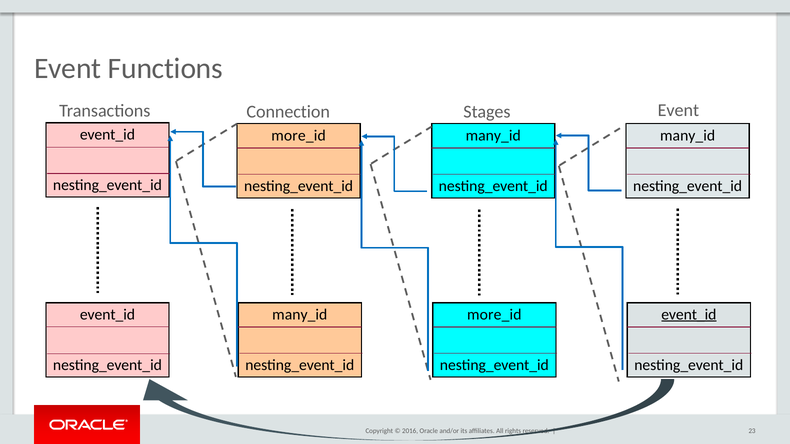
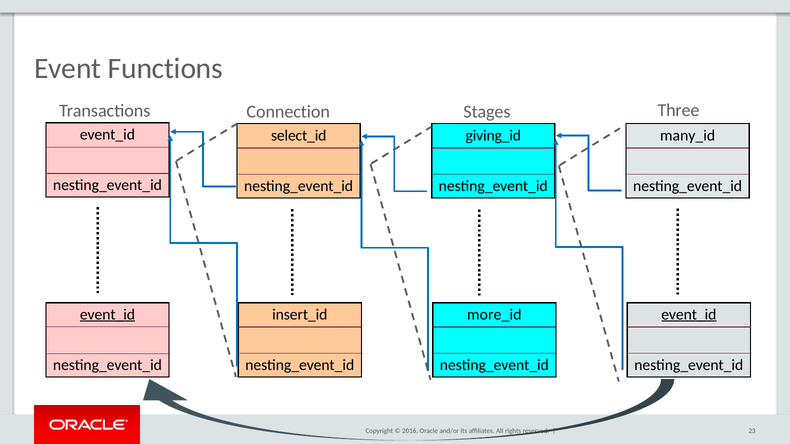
Stages Event: Event -> Three (678, 110)
more_id: more_id -> select_id (299, 136)
many_id: many_id -> giving_id (493, 136)
event_id underline: none -> present (107, 315)
many_id: many_id -> insert_id (300, 315)
